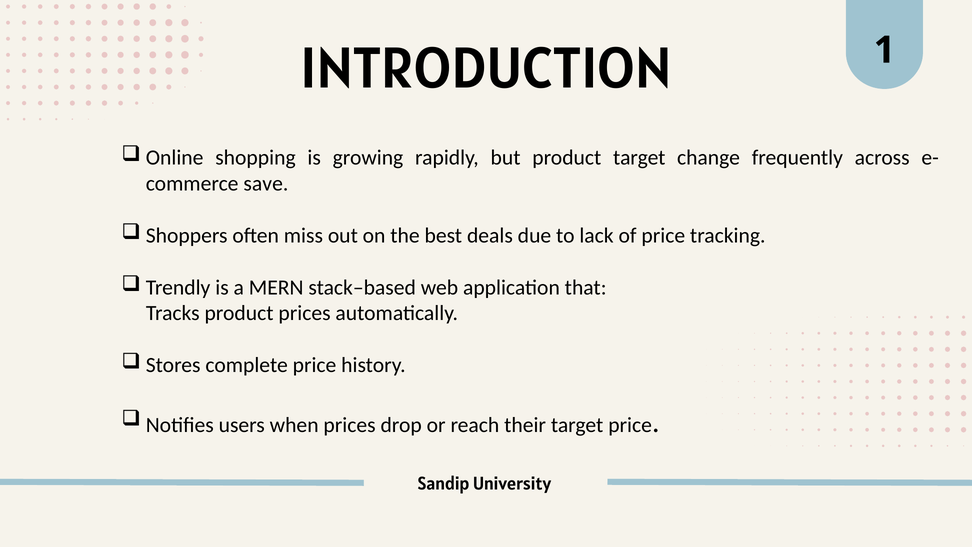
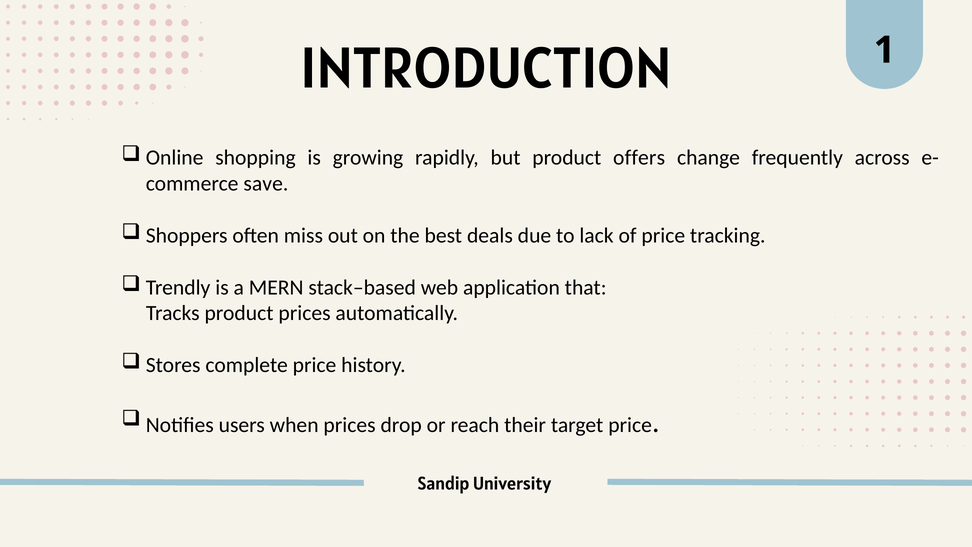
product target: target -> offers (639, 158)
